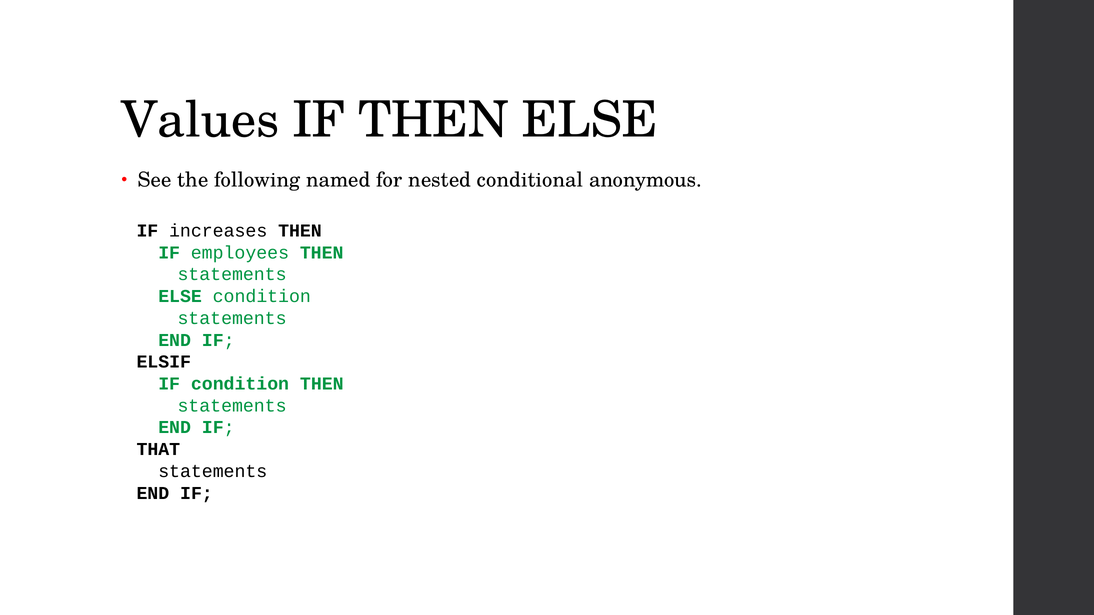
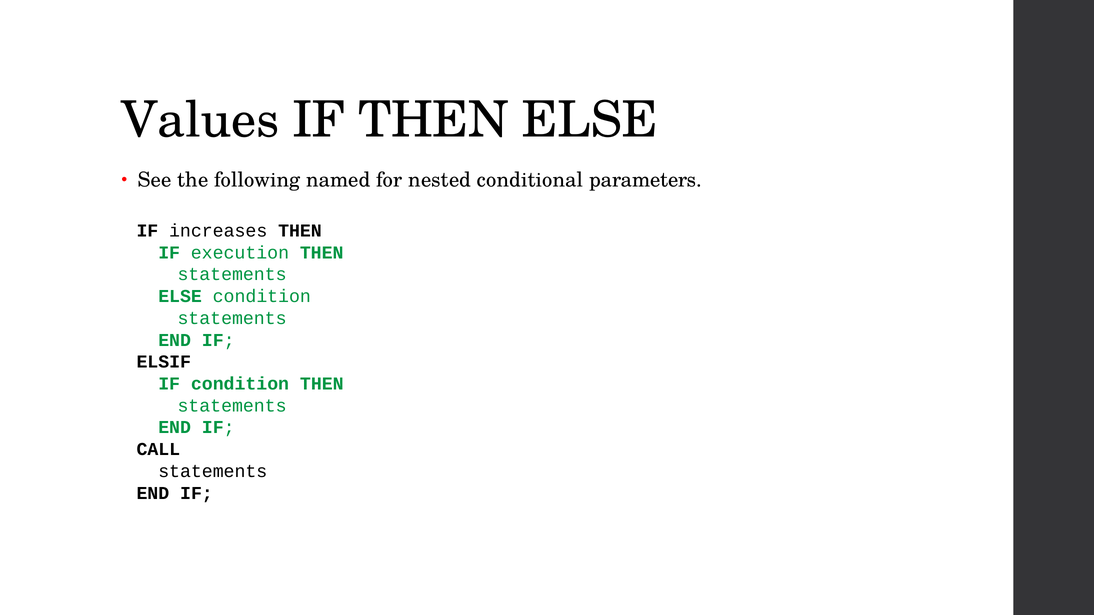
anonymous: anonymous -> parameters (646, 180)
employees: employees -> execution (240, 253)
THAT: THAT -> CALL (158, 450)
